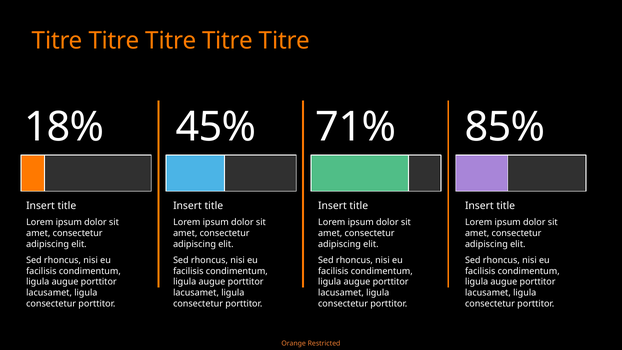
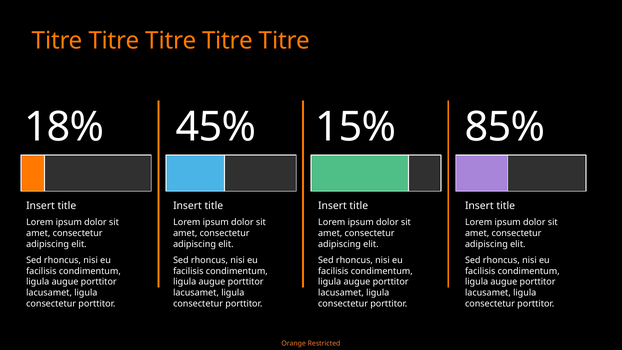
71%: 71% -> 15% (356, 127)
